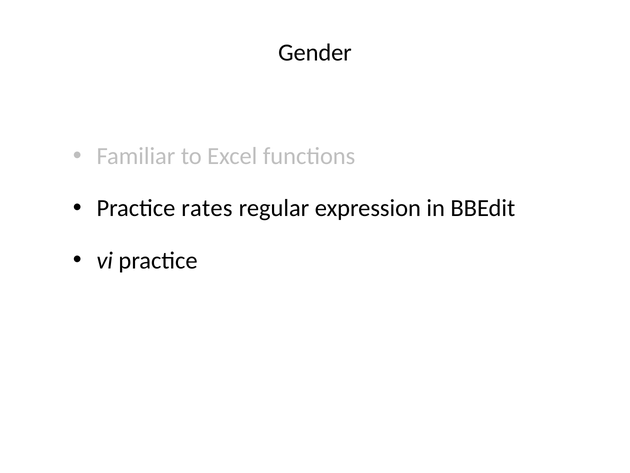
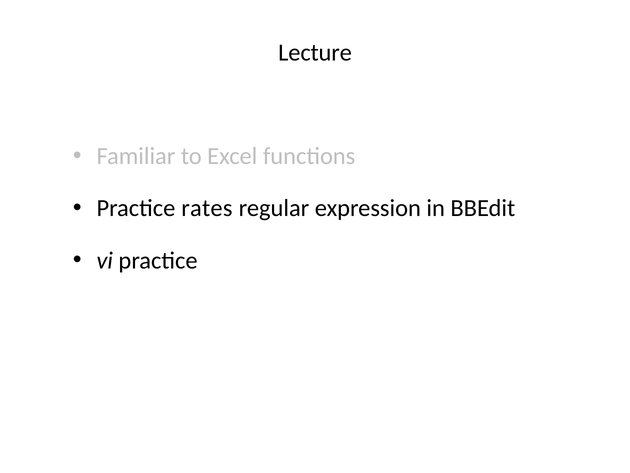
Gender: Gender -> Lecture (315, 52)
